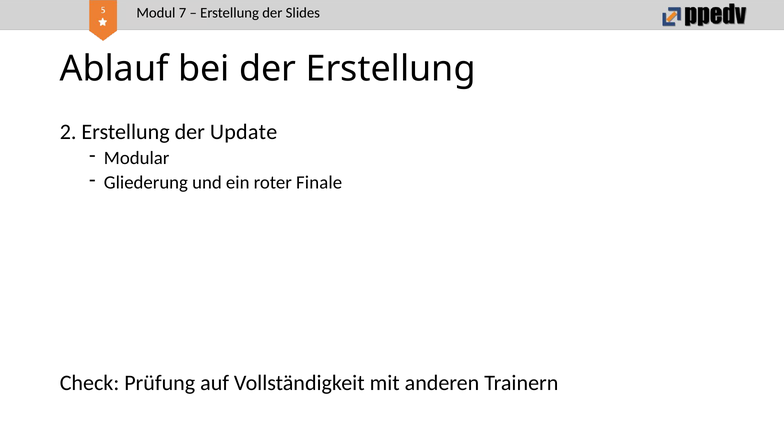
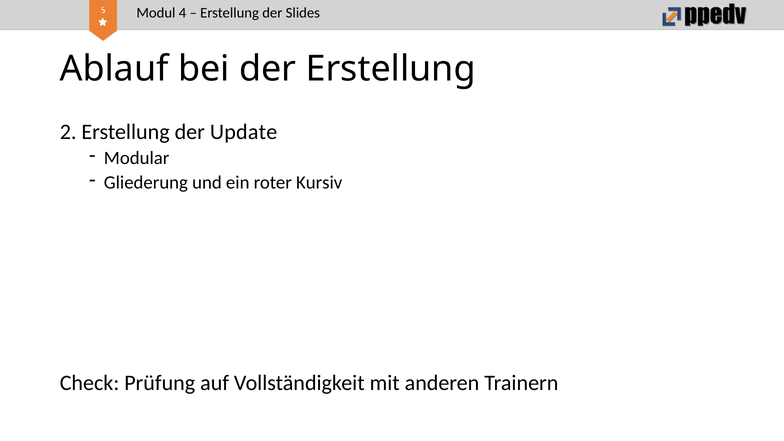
7: 7 -> 4 (183, 13)
Finale: Finale -> Kursiv (319, 183)
